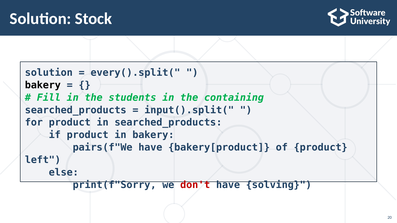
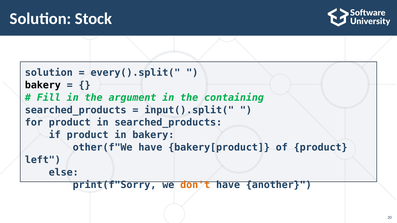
students: students -> argument (132, 98)
pairs(f"We: pairs(f"We -> other(f"We (103, 148)
don't colour: red -> orange (195, 185)
solving: solving -> another (279, 185)
